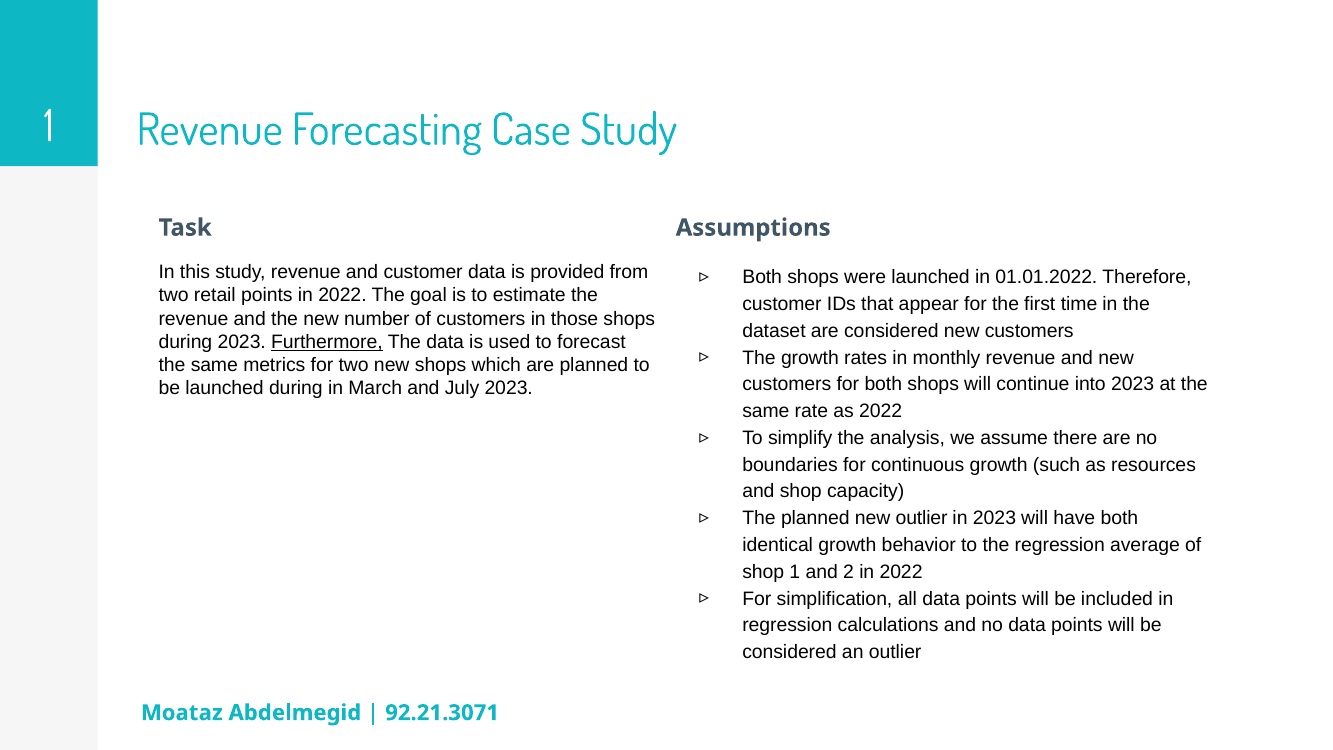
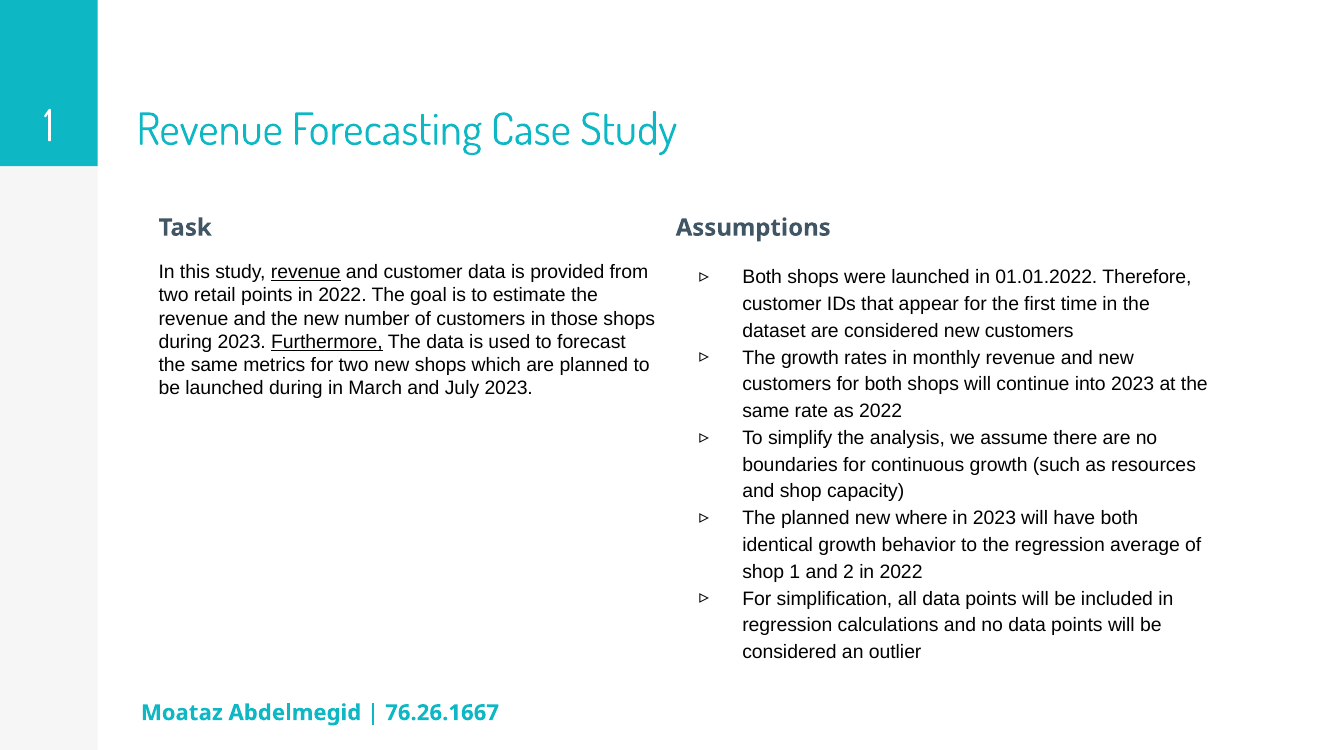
revenue underline: none -> present (306, 272)
new outlier: outlier -> where (922, 518)
92.21.3071: 92.21.3071 -> 76.26.1667 (442, 713)
